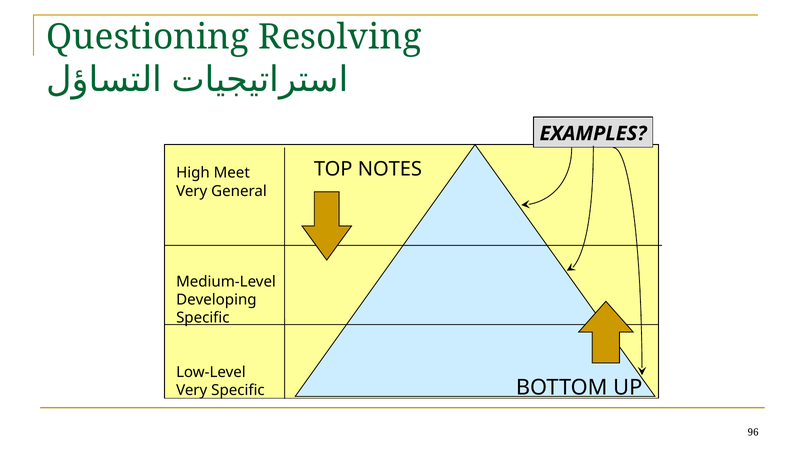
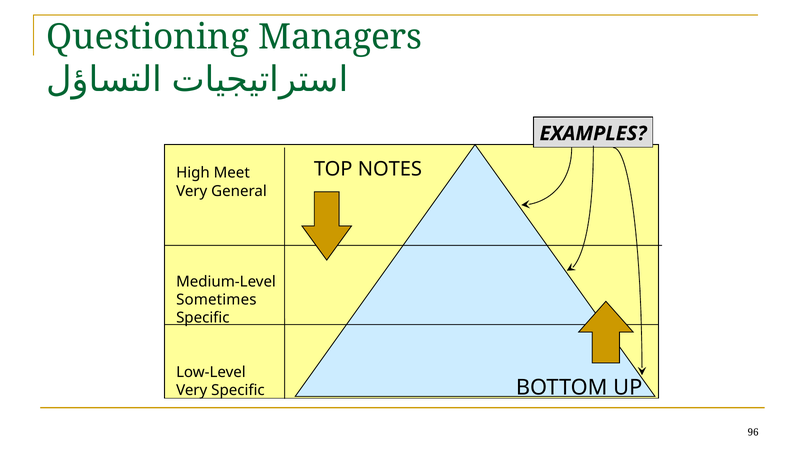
Resolving: Resolving -> Managers (340, 37)
Developing: Developing -> Sometimes (216, 300)
